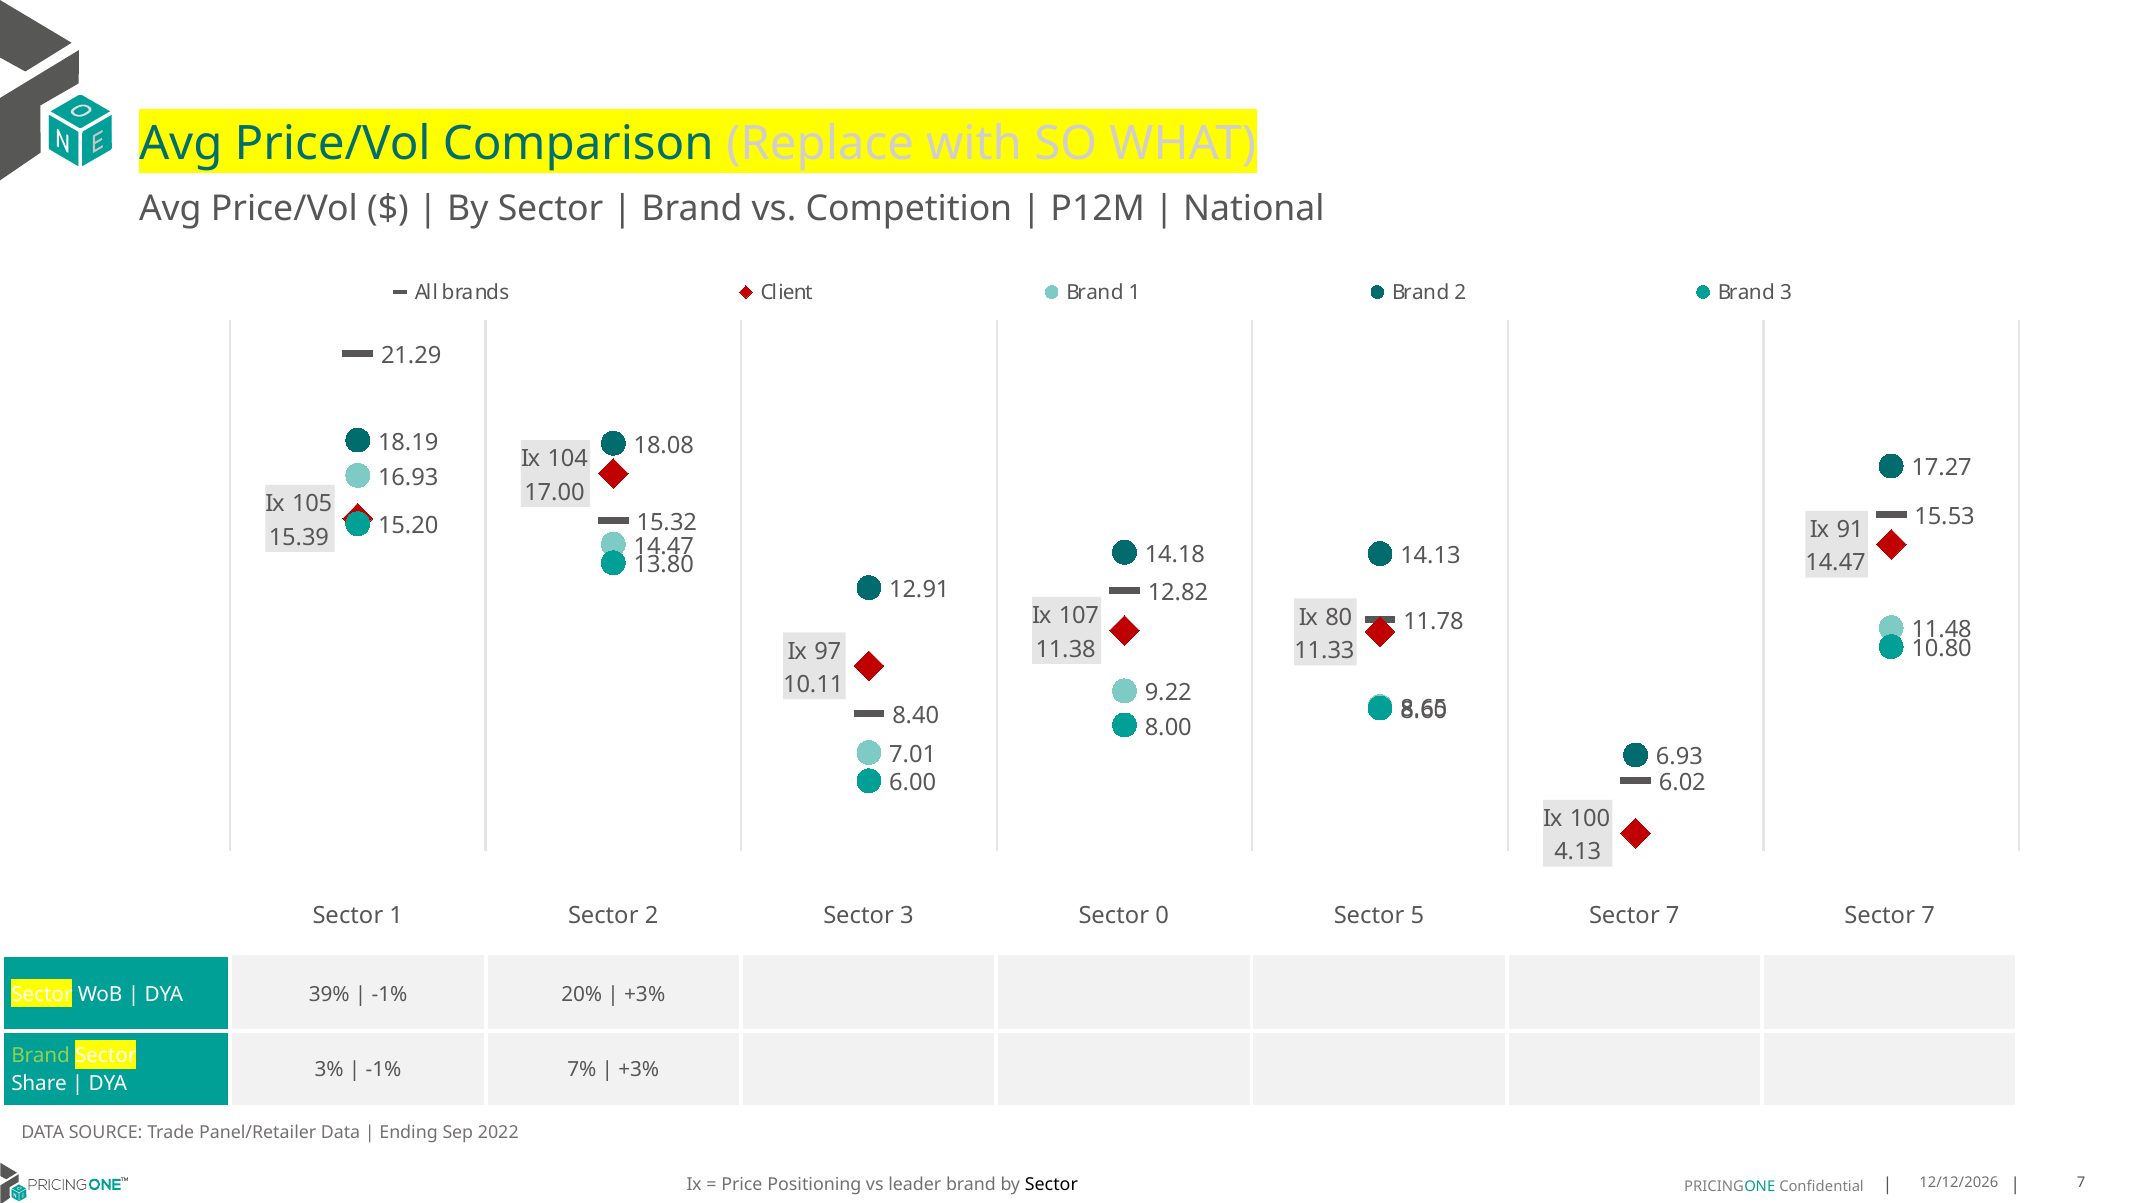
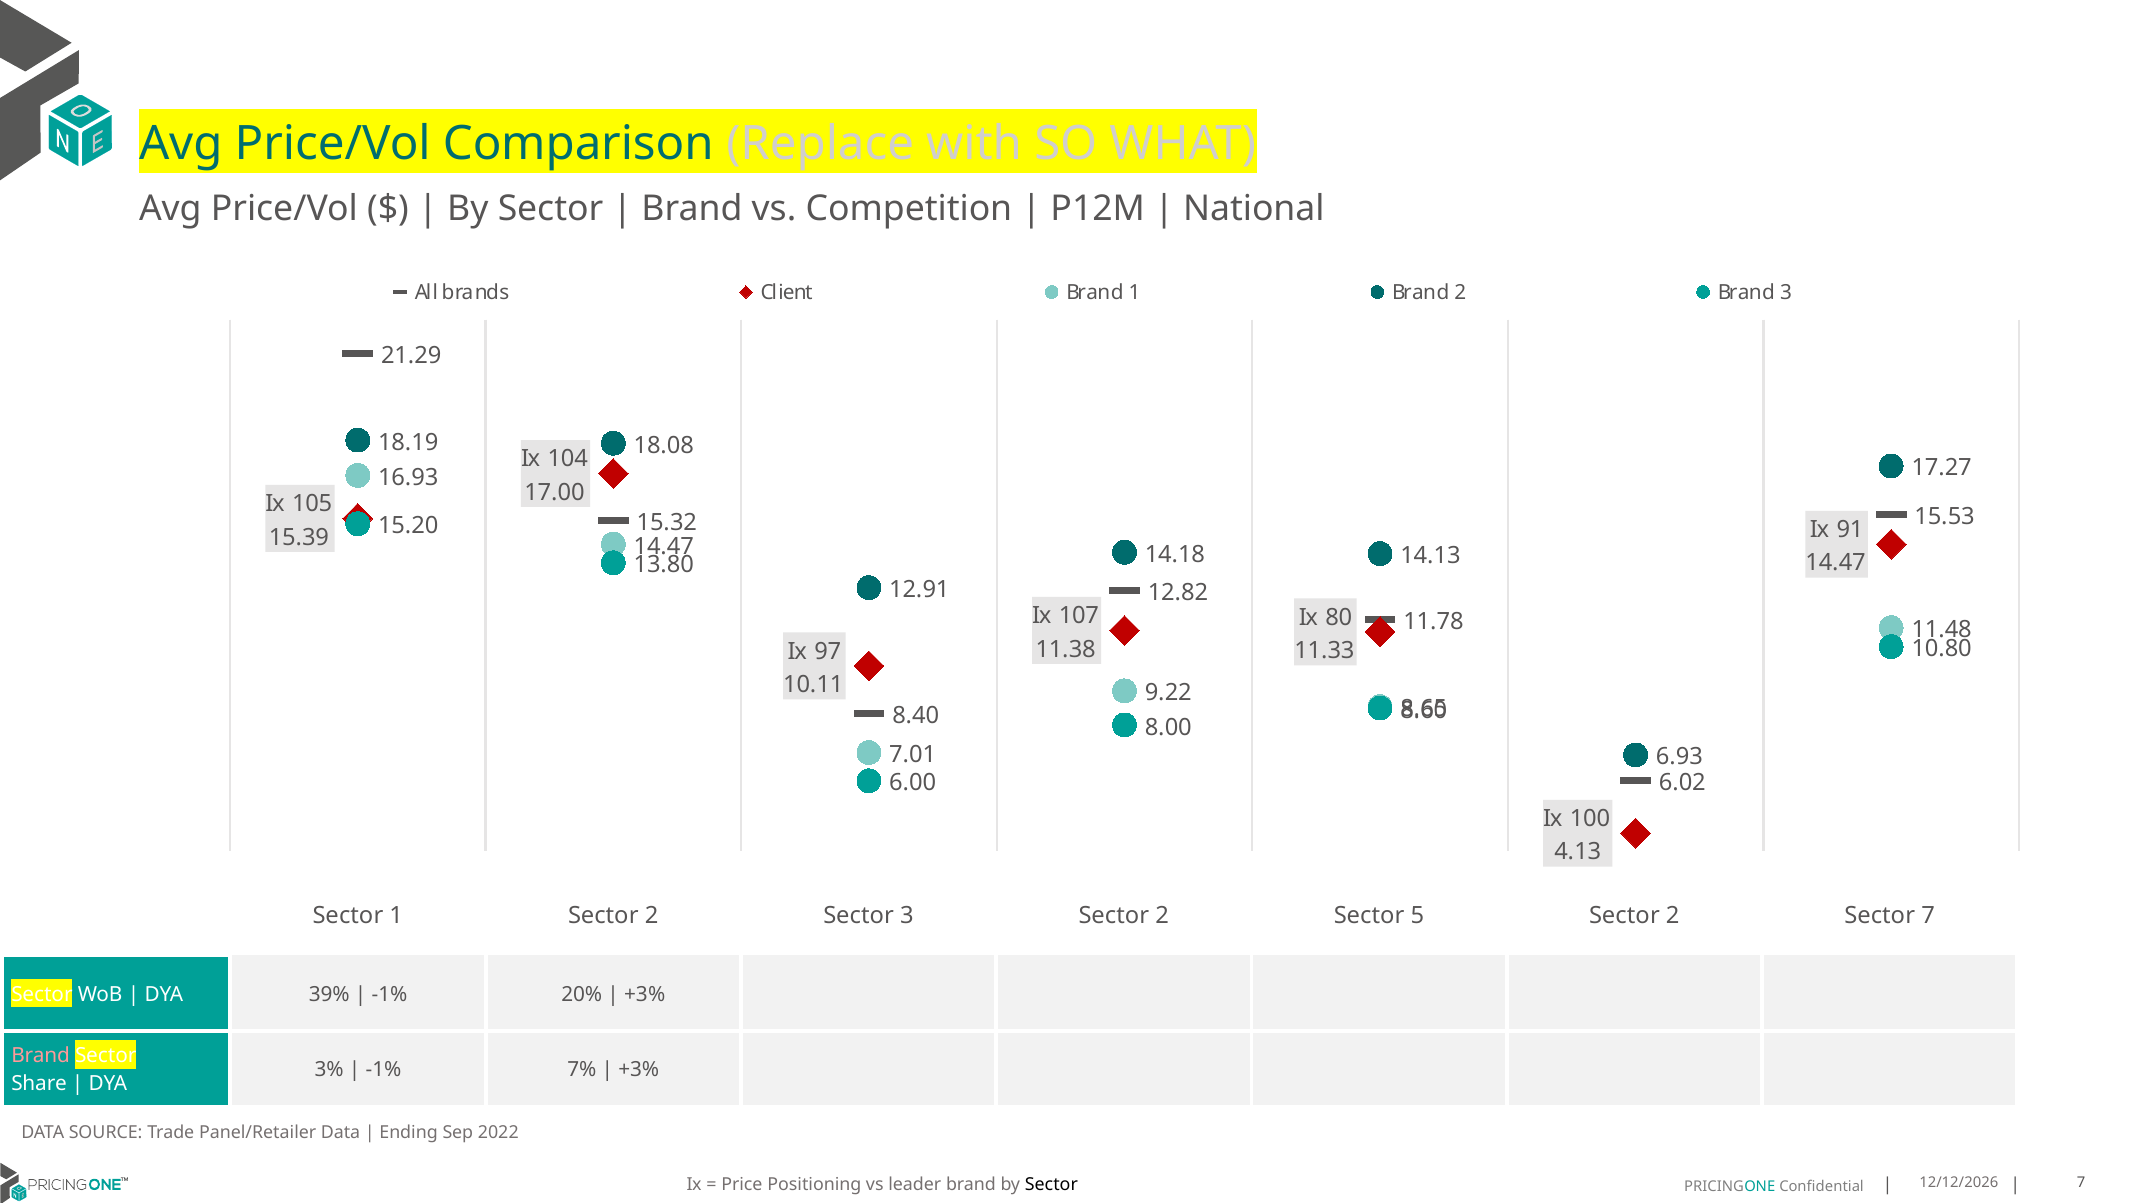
3 Sector 0: 0 -> 2 (1162, 915)
5 Sector 7: 7 -> 2 (1673, 915)
Brand colour: light green -> pink (41, 1056)
